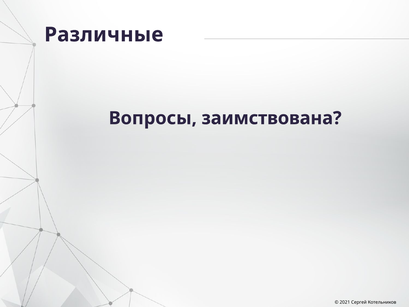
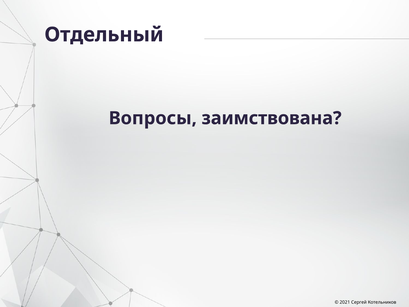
Различные: Различные -> Отдельный (104, 35)
